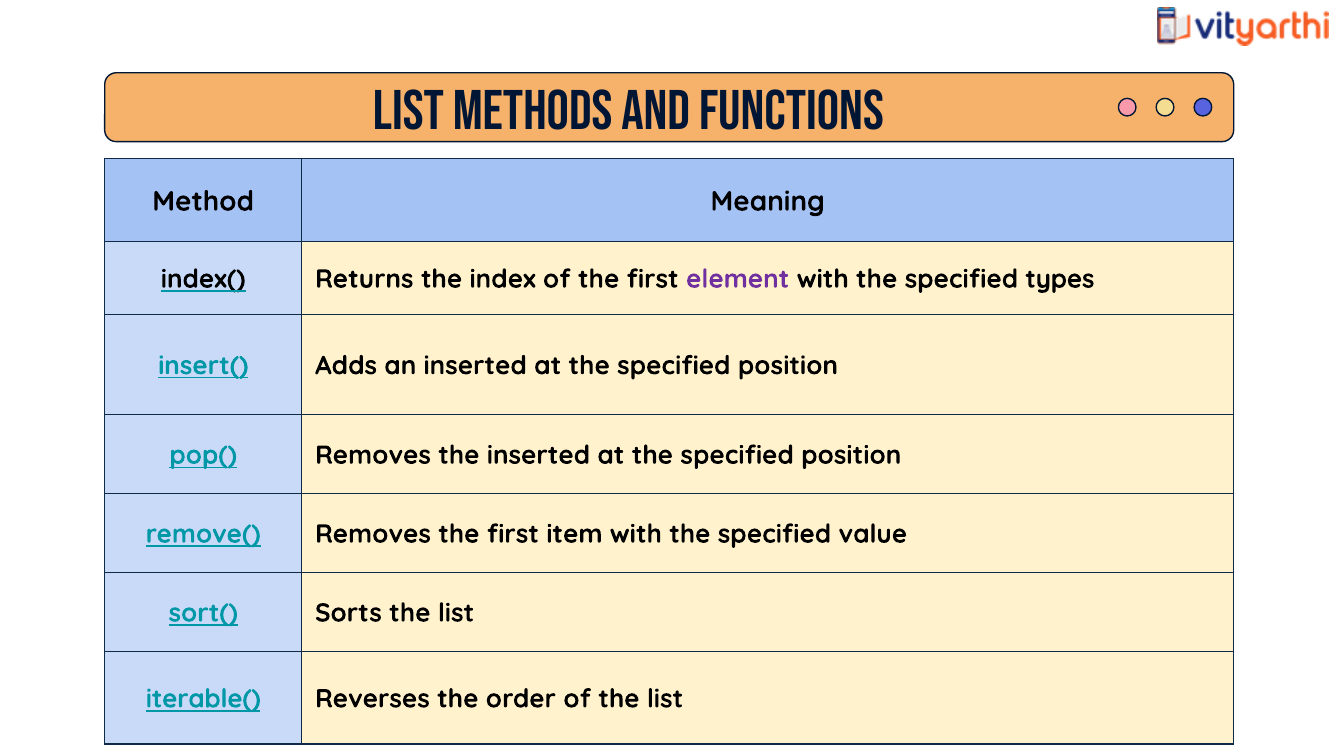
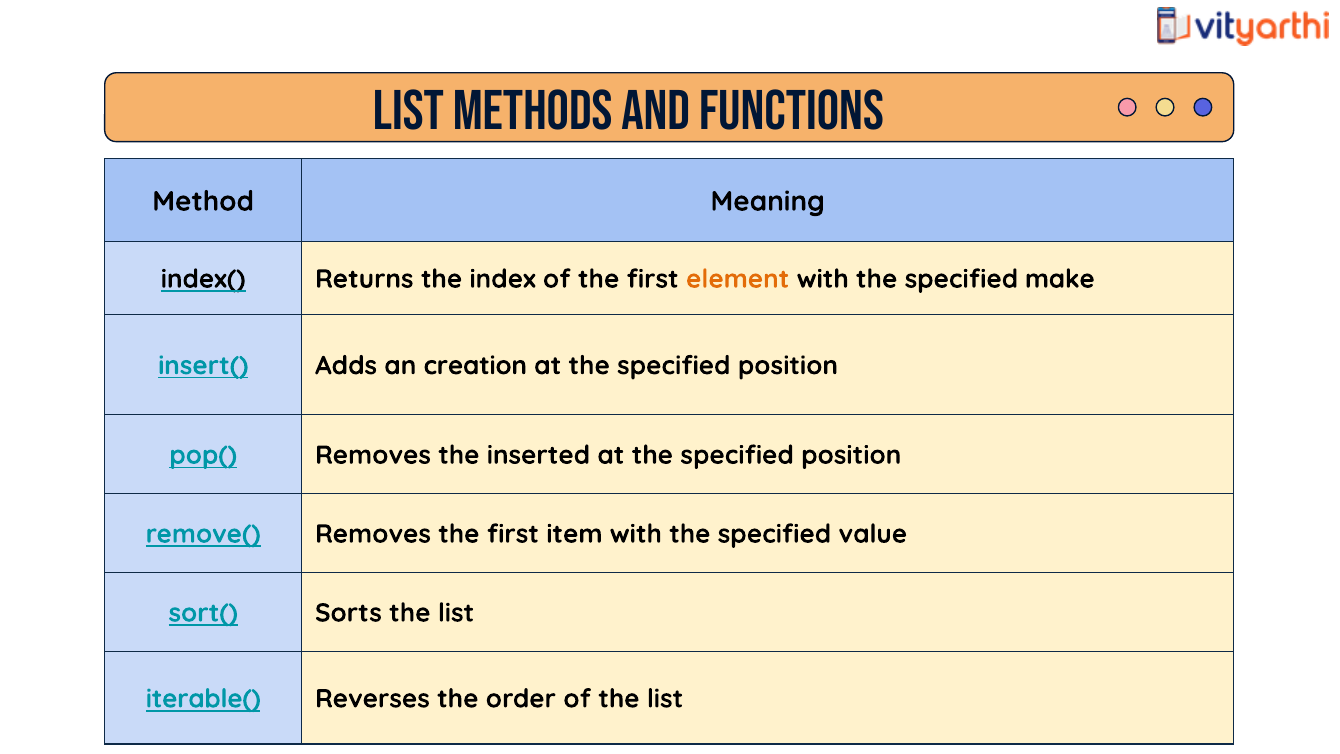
element colour: purple -> orange (738, 279)
types: types -> make (1060, 279)
an inserted: inserted -> creation (475, 365)
